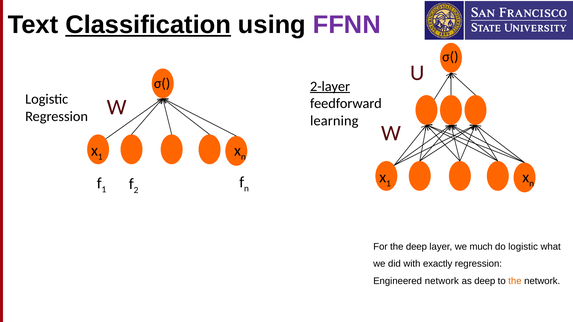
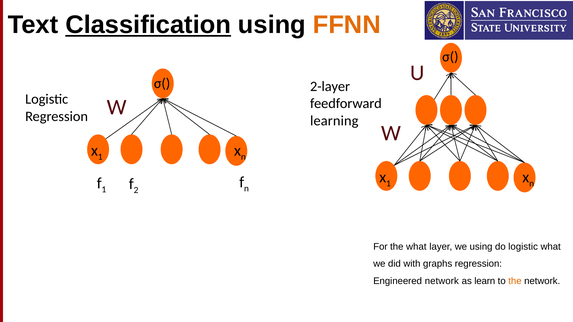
FFNN colour: purple -> orange (347, 25)
2-layer underline: present -> none (330, 86)
the deep: deep -> what (416, 247)
we much: much -> using (481, 247)
exactly: exactly -> graphs (438, 264)
as deep: deep -> learn (485, 281)
